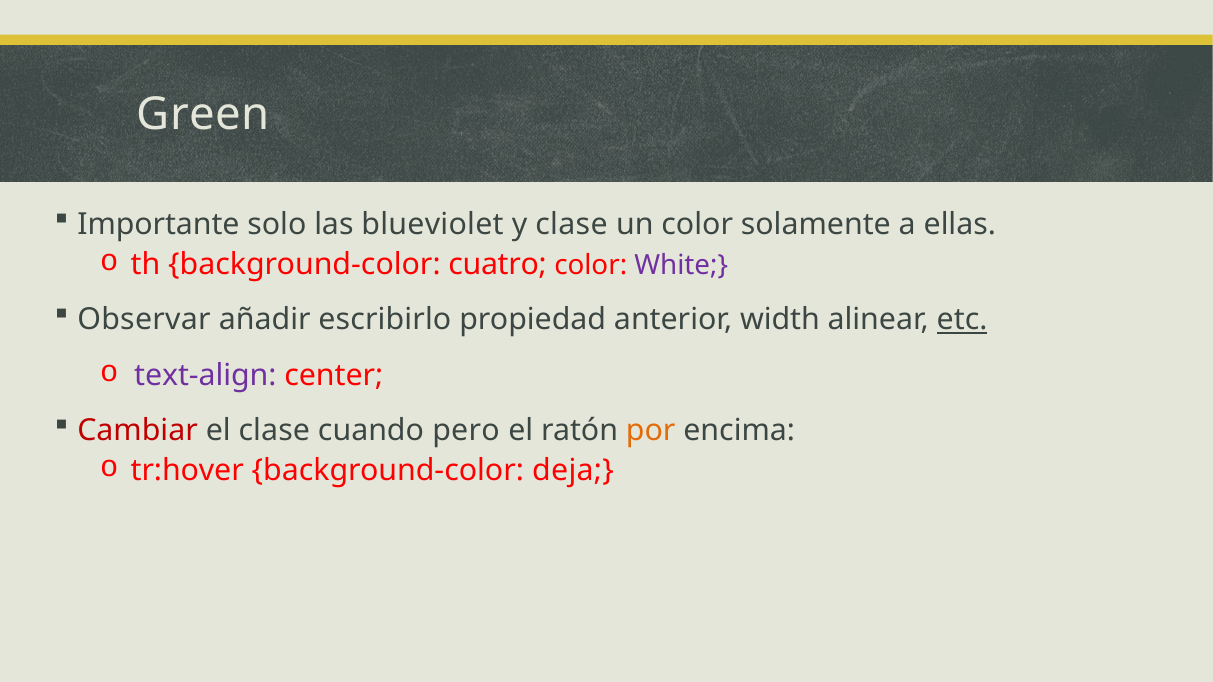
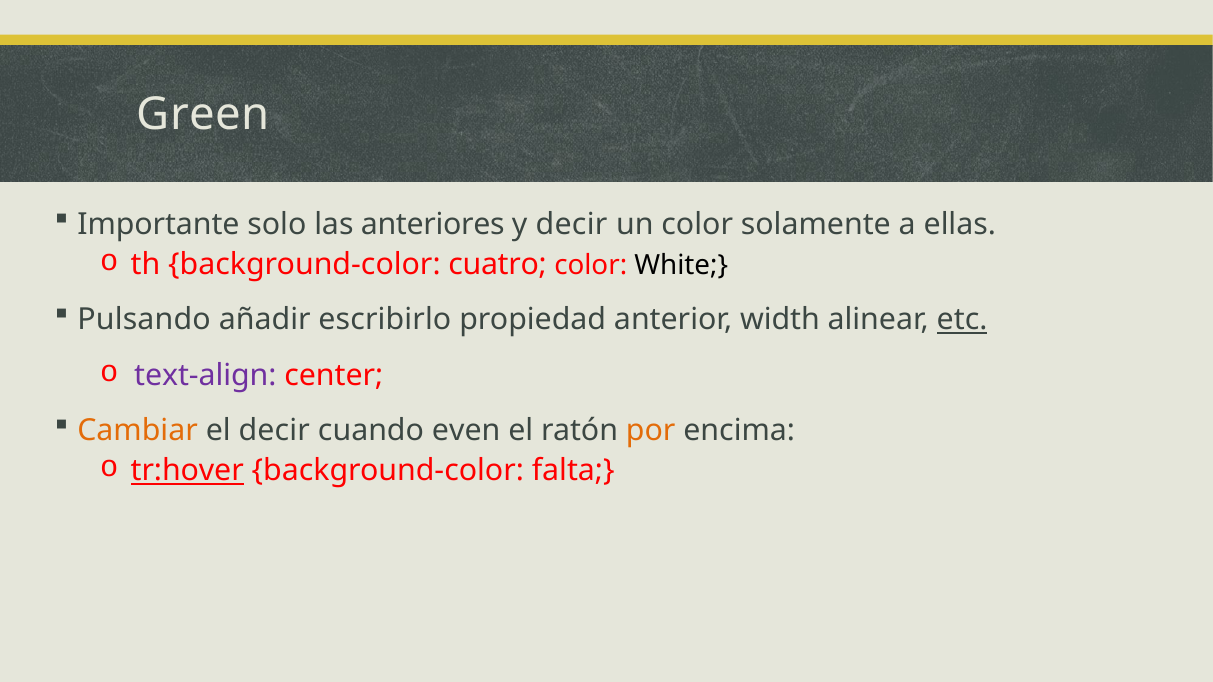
blueviolet: blueviolet -> anteriores (433, 224)
y clase: clase -> decir (572, 224)
White colour: purple -> black (681, 265)
Observar: Observar -> Pulsando (144, 320)
Cambiar colour: red -> orange (138, 431)
el clase: clase -> decir (274, 431)
pero: pero -> even (466, 431)
tr:hover underline: none -> present (187, 471)
deja: deja -> falta (573, 471)
